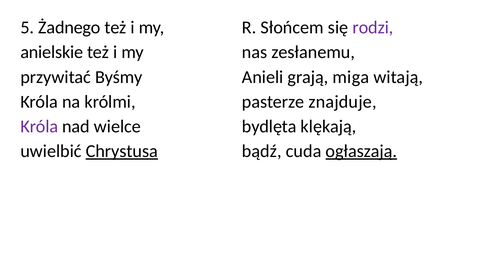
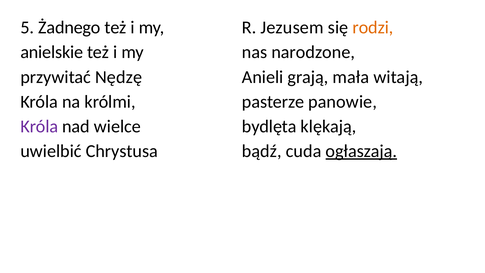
Słońcem: Słońcem -> Jezusem (292, 28)
rodzi colour: purple -> orange (373, 28)
zesłanemu: zesłanemu -> narodzone (313, 52)
Byśmy: Byśmy -> Nędzę (119, 77)
miga: miga -> mała (351, 77)
znajduje: znajduje -> panowie (343, 102)
Chrystusa underline: present -> none (122, 151)
